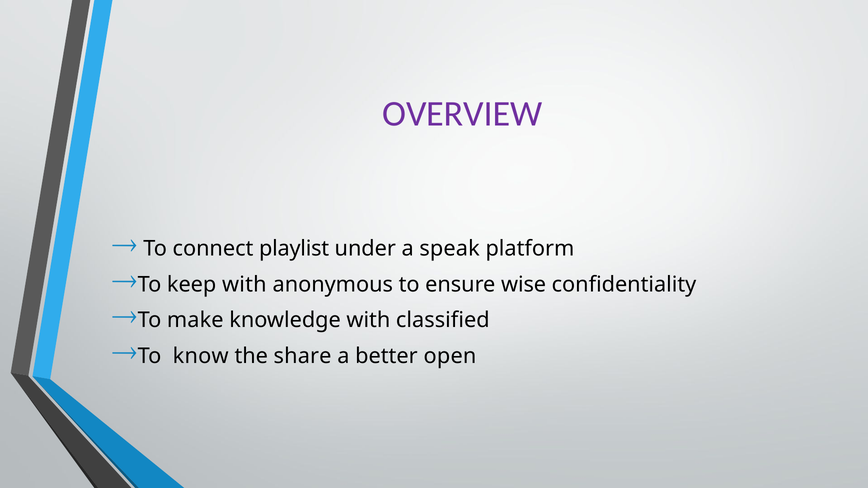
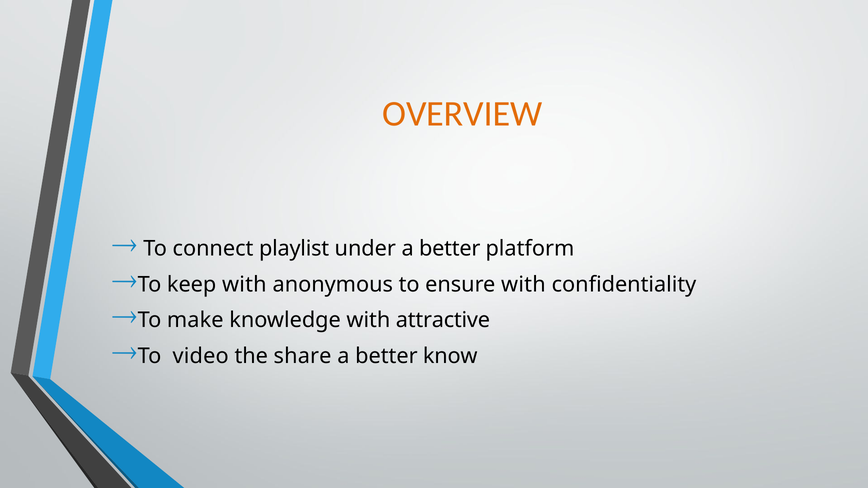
OVERVIEW colour: purple -> orange (462, 114)
under a speak: speak -> better (450, 249)
ensure wise: wise -> with (523, 285)
classified: classified -> attractive (443, 320)
know: know -> video (201, 356)
open: open -> know (450, 356)
